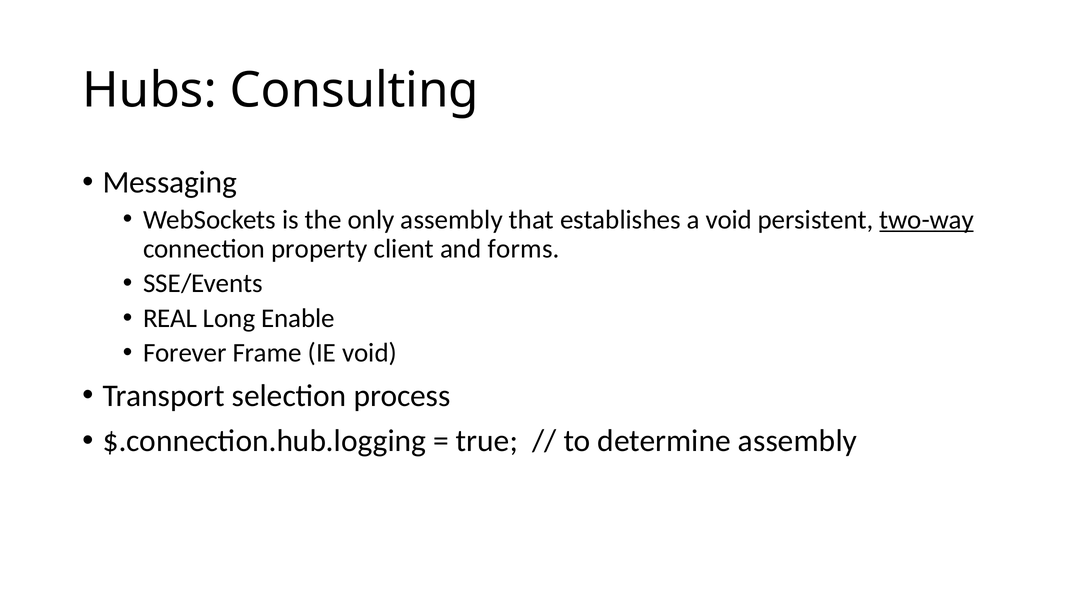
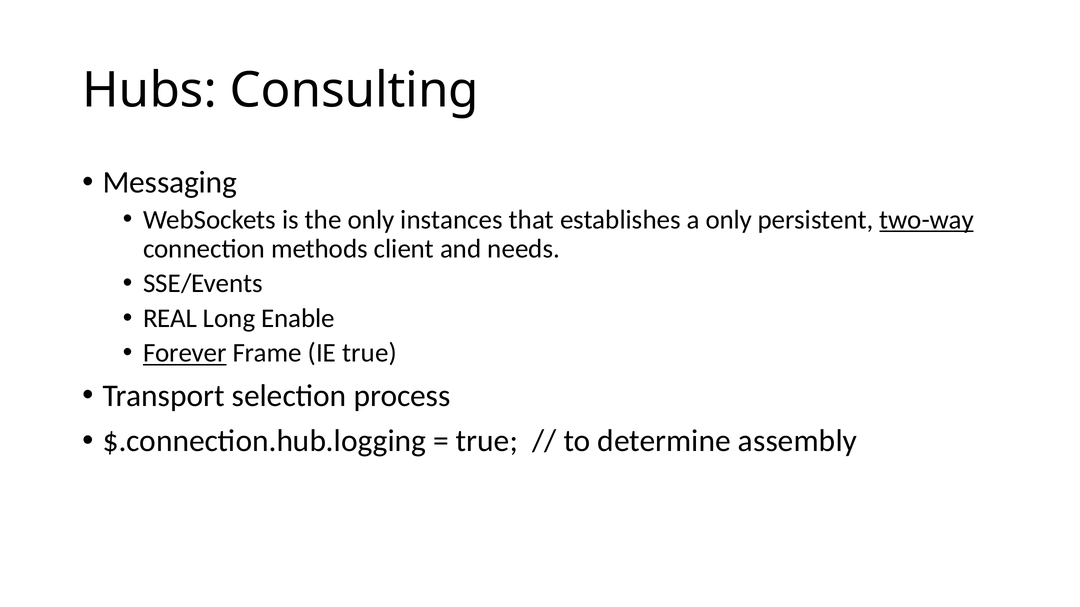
only assembly: assembly -> instances (452, 220)
a void: void -> only (729, 220)
property: property -> methods (319, 249)
forms: forms -> needs (524, 249)
Forever underline: none -> present (185, 353)
IE void: void -> true (369, 353)
